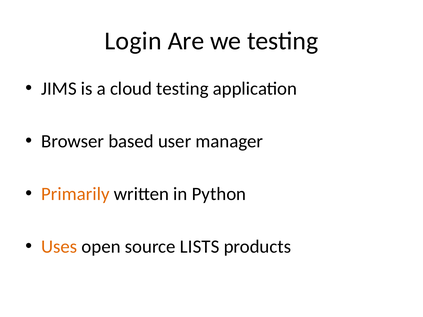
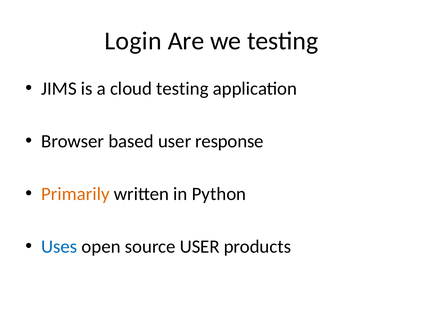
manager: manager -> response (229, 141)
Uses colour: orange -> blue (59, 247)
source LISTS: LISTS -> USER (200, 247)
